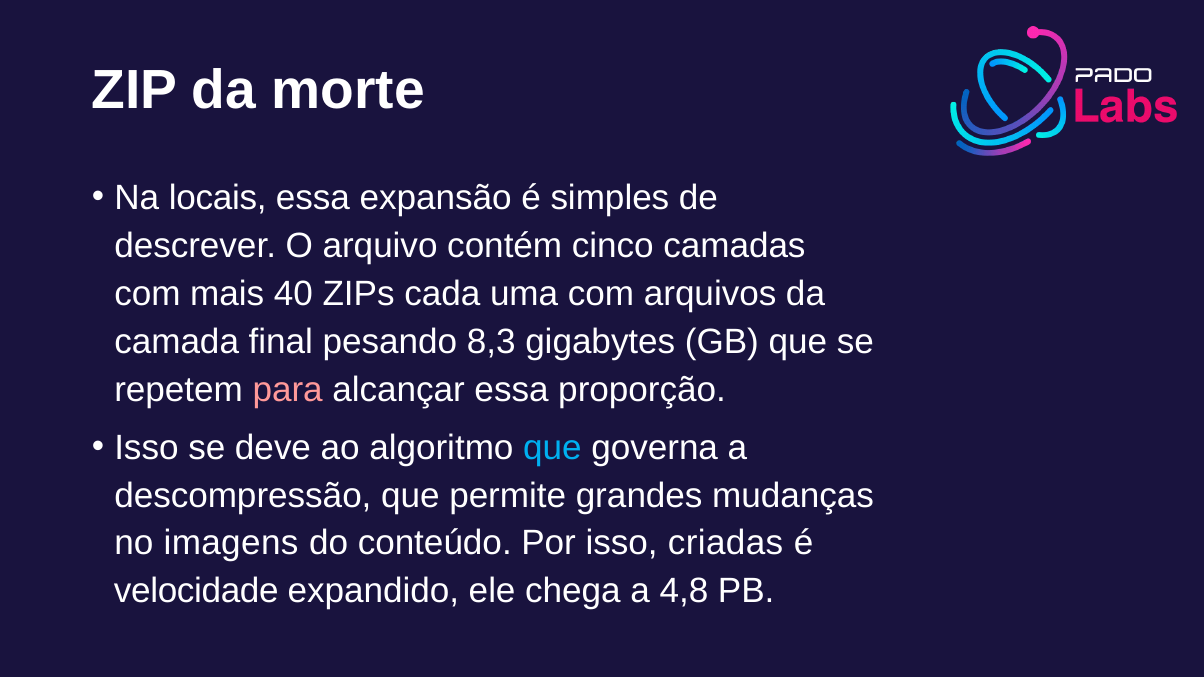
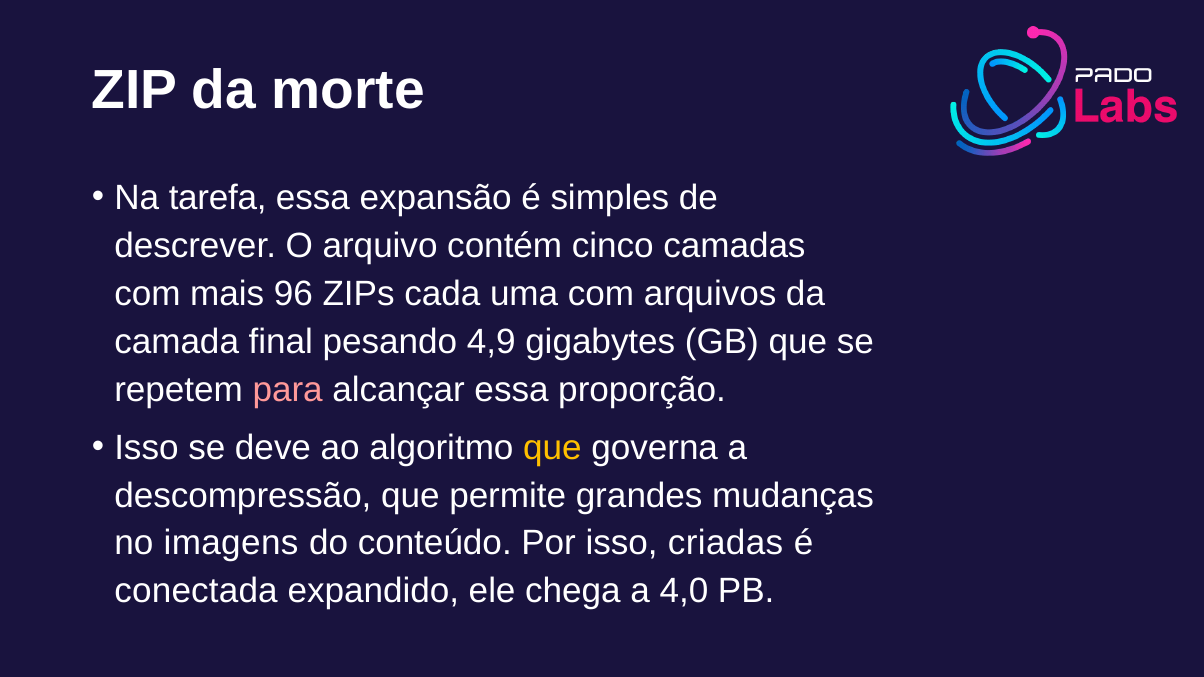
locais: locais -> tarefa (218, 198)
40: 40 -> 96 (293, 294)
8,3: 8,3 -> 4,9 (491, 342)
que colour: light blue -> yellow (552, 448)
velocidade: velocidade -> conectada (196, 592)
4,8: 4,8 -> 4,0 (684, 592)
